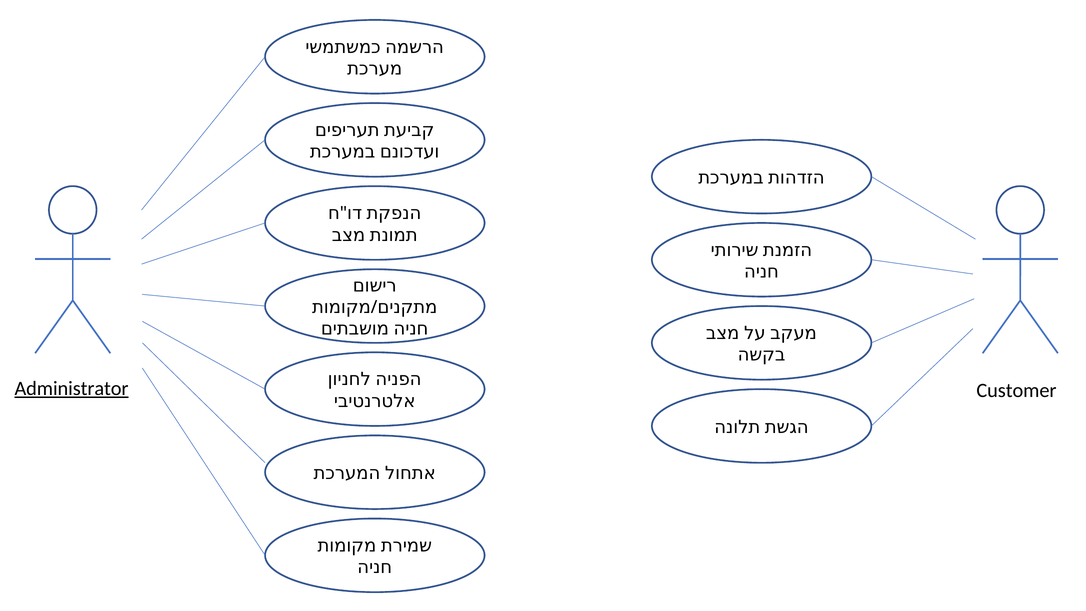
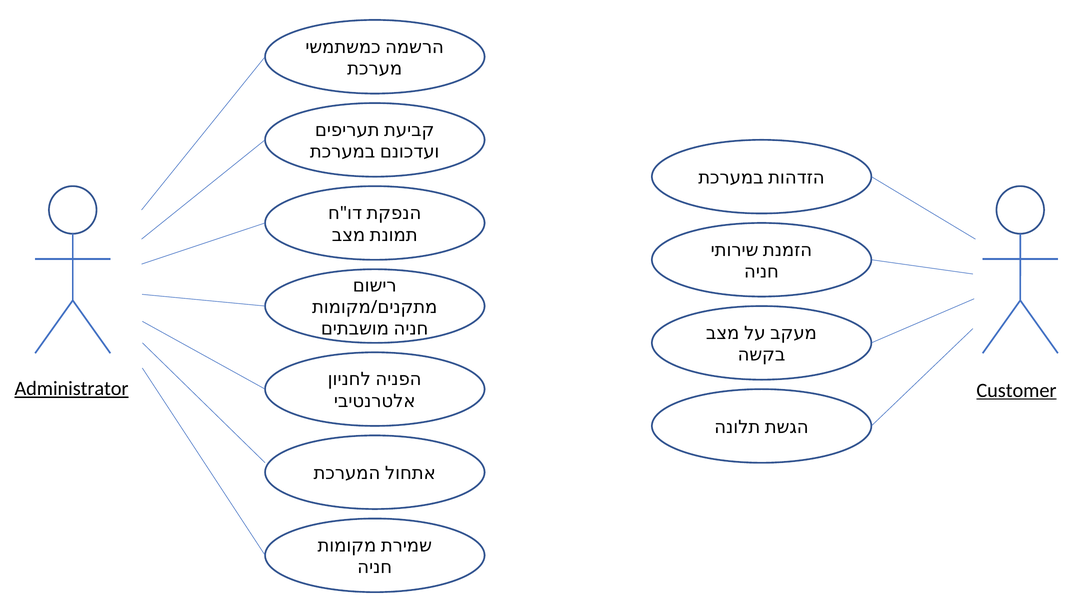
Customer underline: none -> present (1016, 390)
